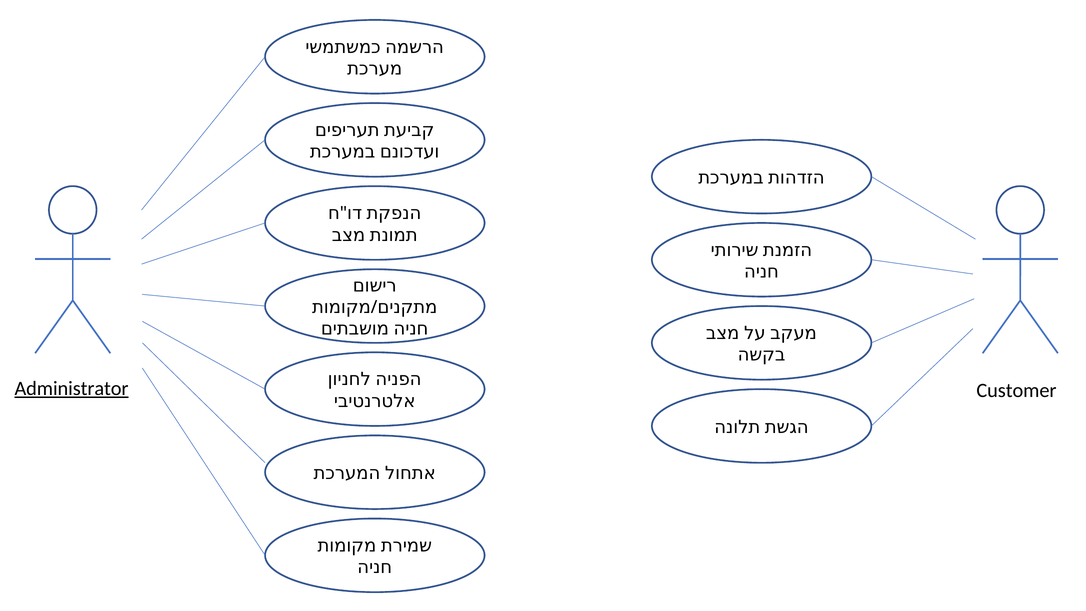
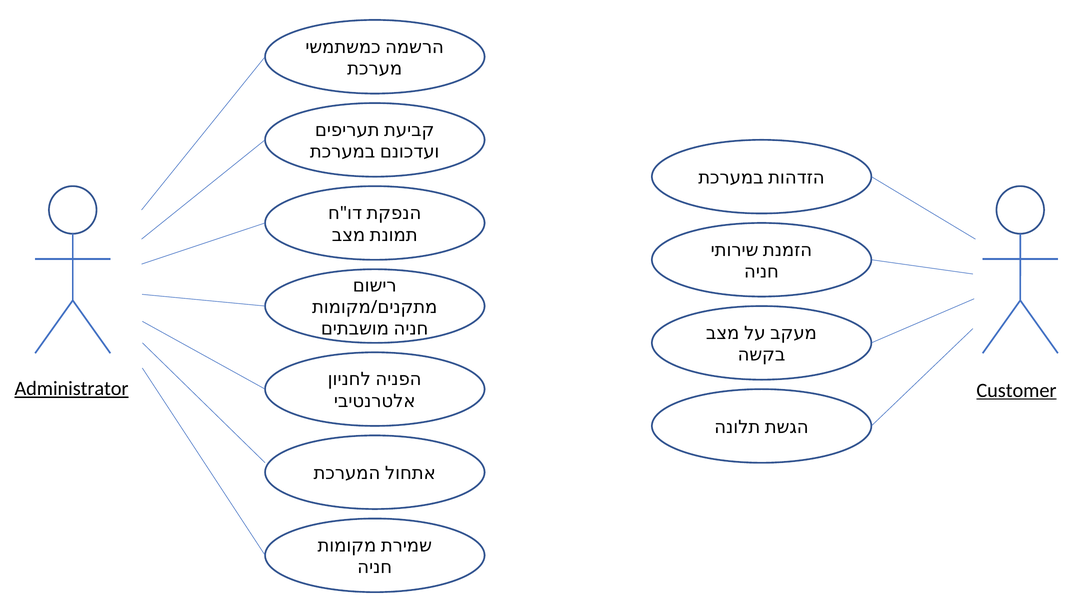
Customer underline: none -> present (1016, 390)
